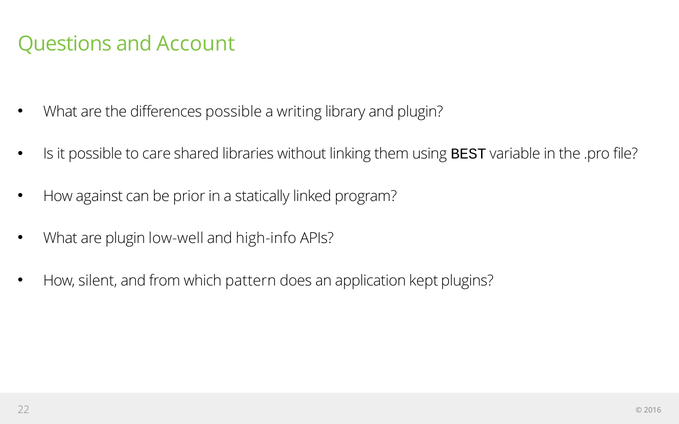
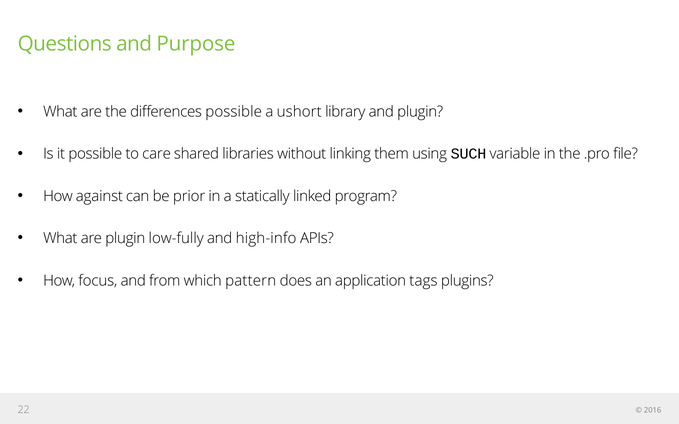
Account: Account -> Purpose (196, 44)
writing: writing -> ushort (299, 112)
BEST: BEST -> SUCH (469, 154)
low-well: low-well -> low-fully (176, 239)
silent: silent -> focus (98, 281)
kept: kept -> tags (423, 281)
